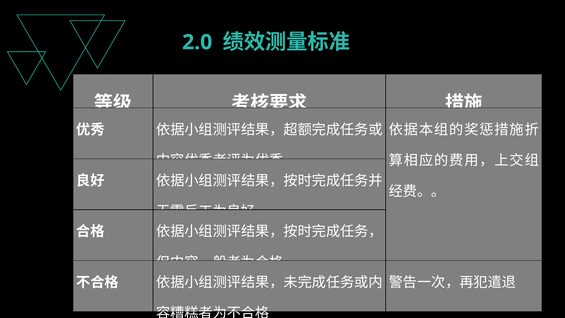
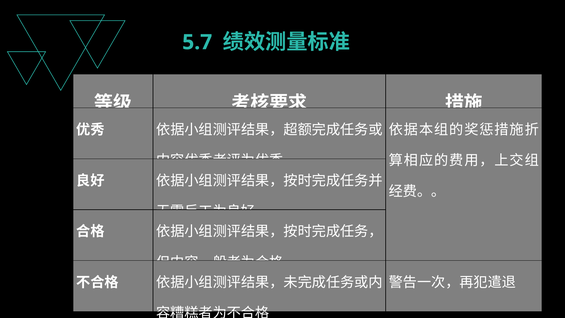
2.0: 2.0 -> 5.7 (197, 42)
